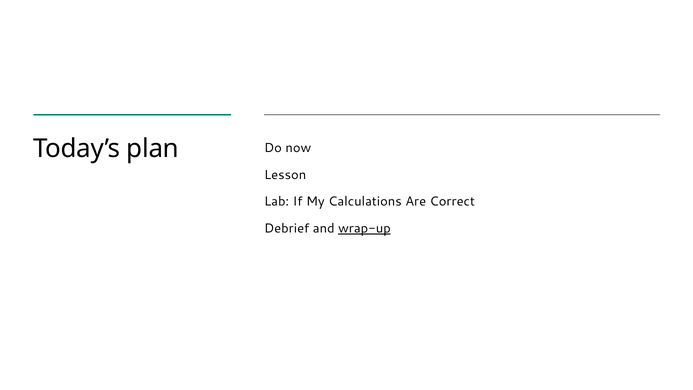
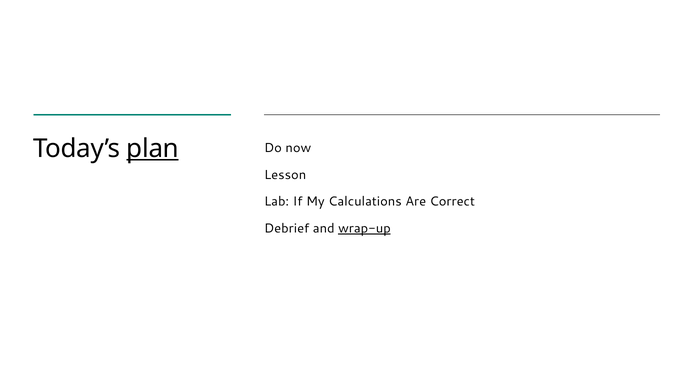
plan underline: none -> present (153, 148)
